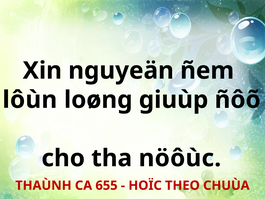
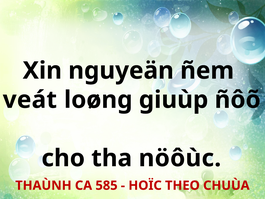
lôùn: lôùn -> veát (30, 100)
655: 655 -> 585 (107, 185)
